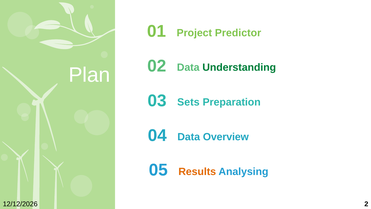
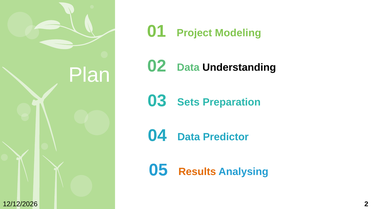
Predictor: Predictor -> Modeling (238, 33)
Understanding colour: green -> black (239, 67)
Overview: Overview -> Predictor (226, 137)
